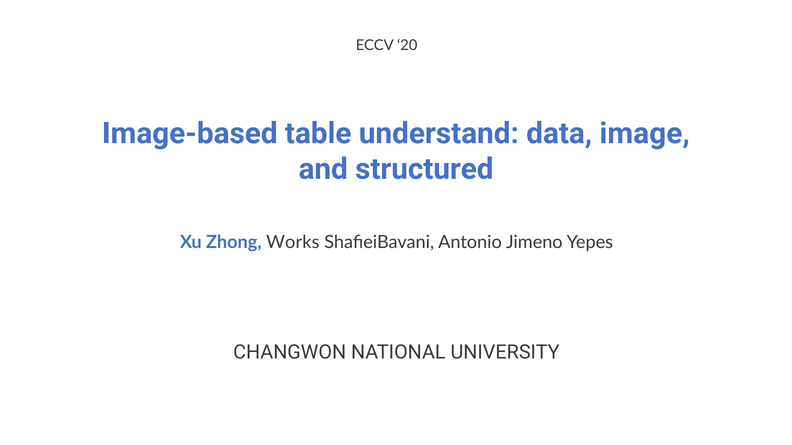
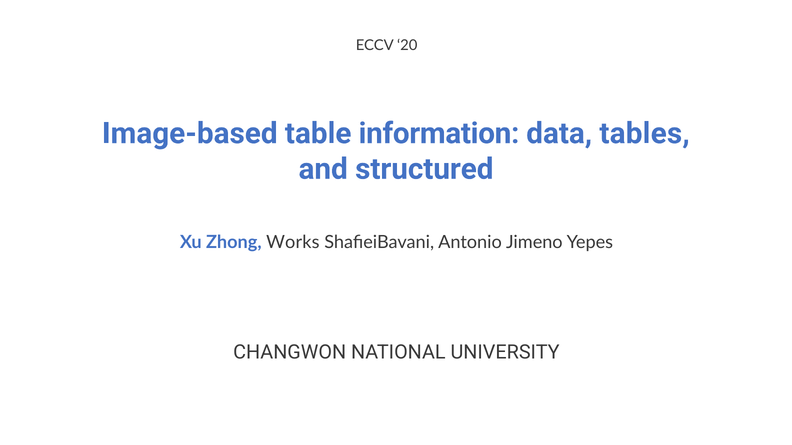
understand: understand -> information (439, 134)
image: image -> tables (645, 134)
